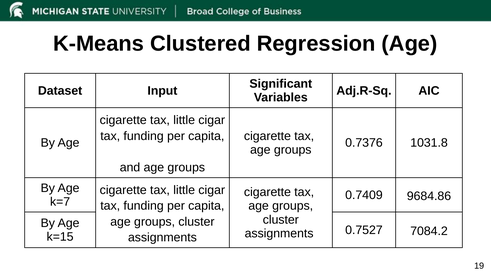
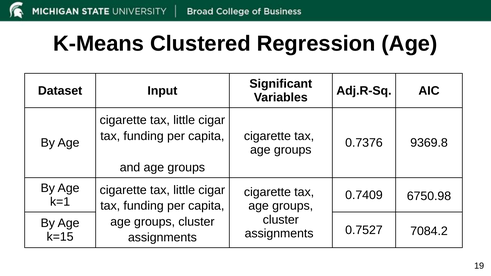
1031.8: 1031.8 -> 9369.8 (429, 143)
9684.86: 9684.86 -> 6750.98 (429, 196)
k=7: k=7 -> k=1 (60, 202)
